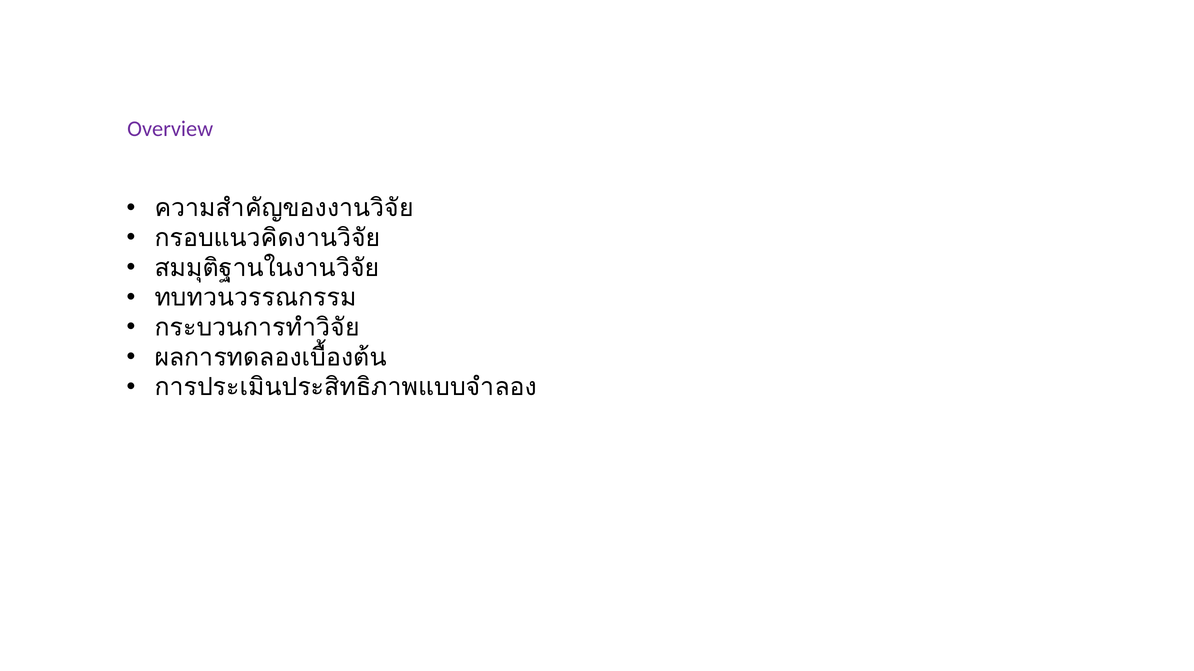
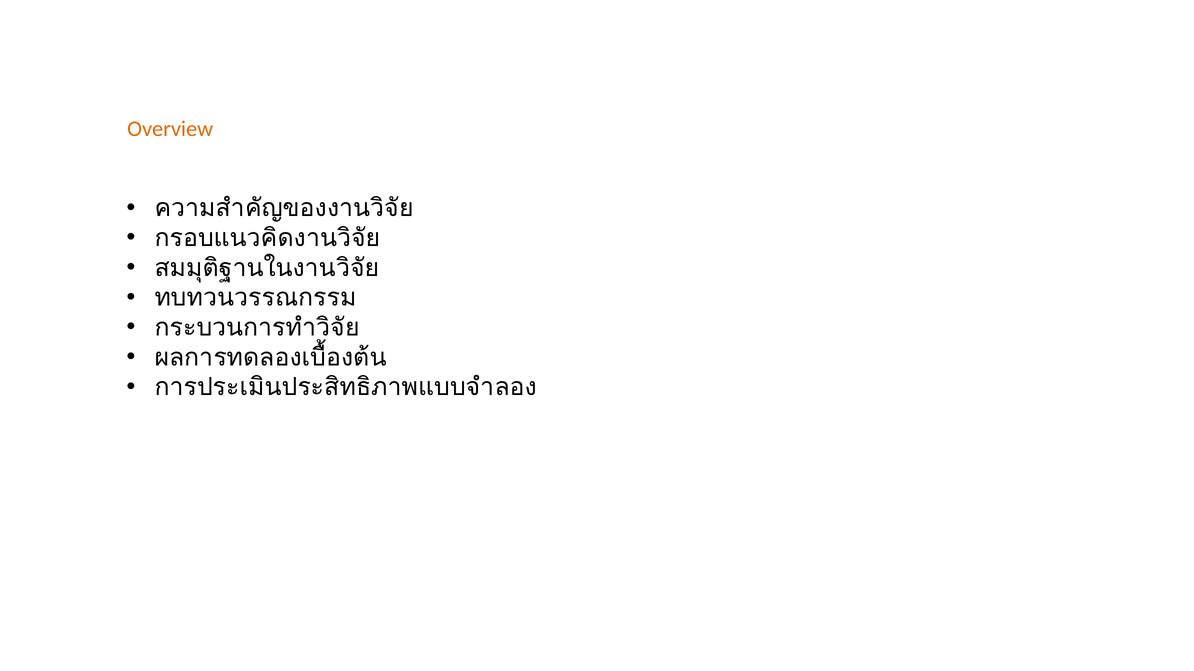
Overview colour: purple -> orange (170, 129)
